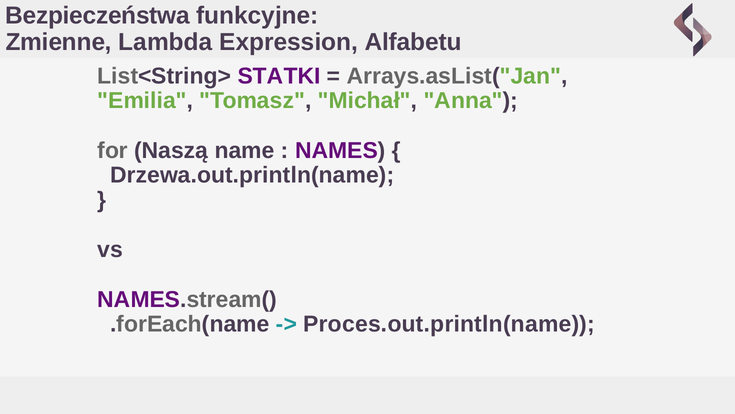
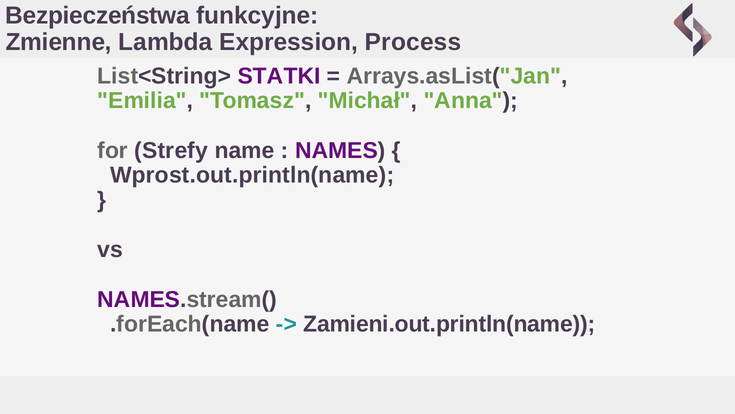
Alfabetu: Alfabetu -> Process (413, 42)
Naszą: Naszą -> Strefy (171, 150)
Drzewa.out.println(name: Drzewa.out.println(name -> Wprost.out.println(name (252, 175)
Proces.out.println(name: Proces.out.println(name -> Zamieni.out.println(name (449, 324)
